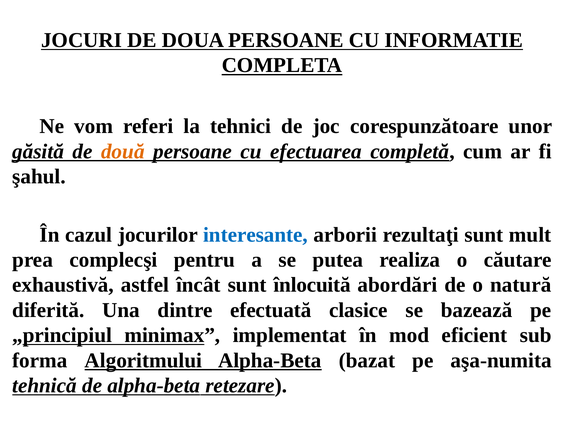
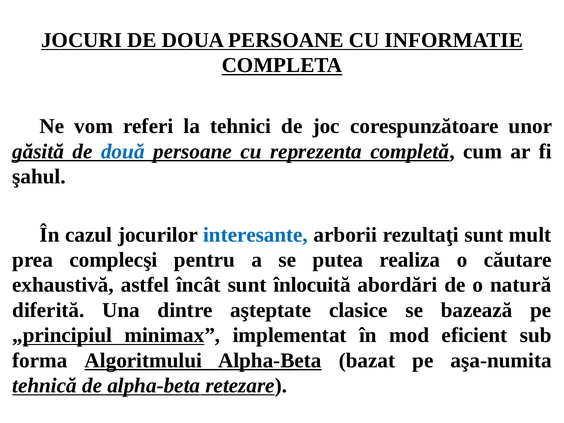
două colour: orange -> blue (123, 151)
efectuarea: efectuarea -> reprezenta (316, 151)
efectuată: efectuată -> aşteptate (271, 310)
